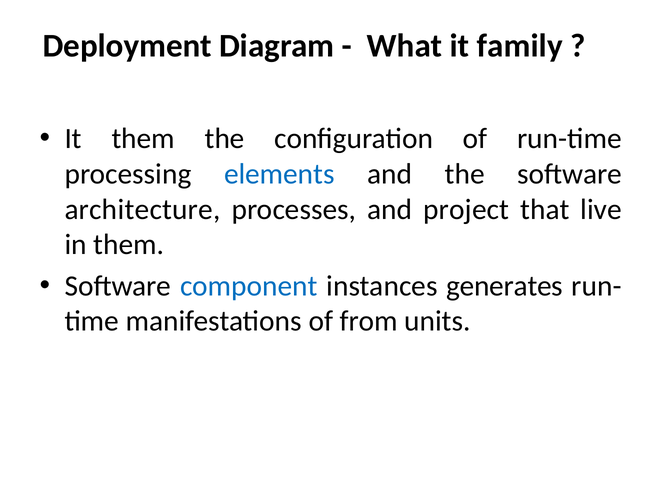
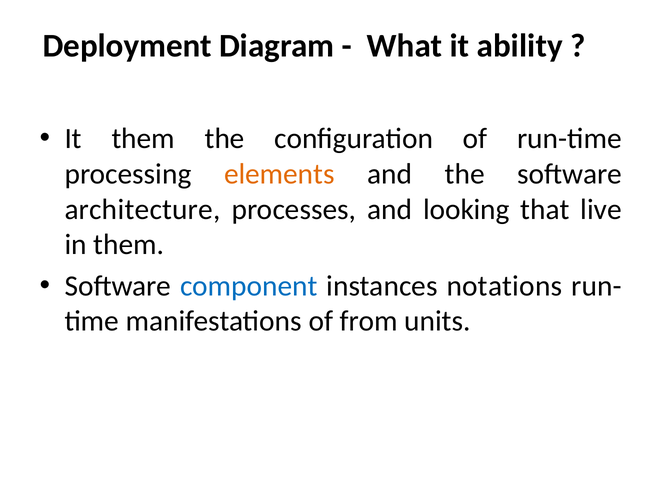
family: family -> ability (520, 46)
elements colour: blue -> orange (279, 174)
project: project -> looking (466, 210)
generates: generates -> notations (504, 286)
